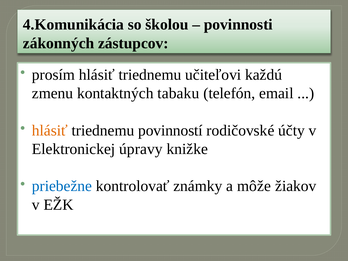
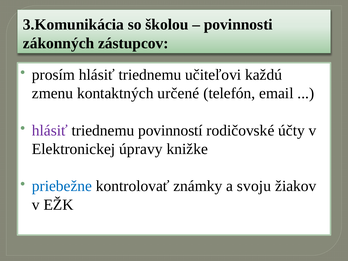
4.Komunikácia: 4.Komunikácia -> 3.Komunikácia (73, 25)
tabaku: tabaku -> určené (178, 93)
hlásiť colour: orange -> purple (50, 130)
môže: môže -> svoju (254, 186)
